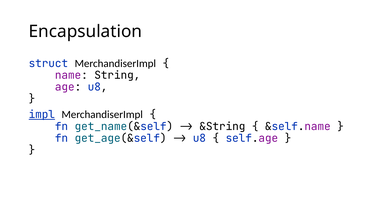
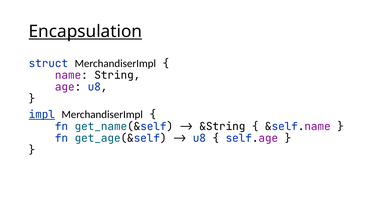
Encapsulation underline: none -> present (85, 32)
